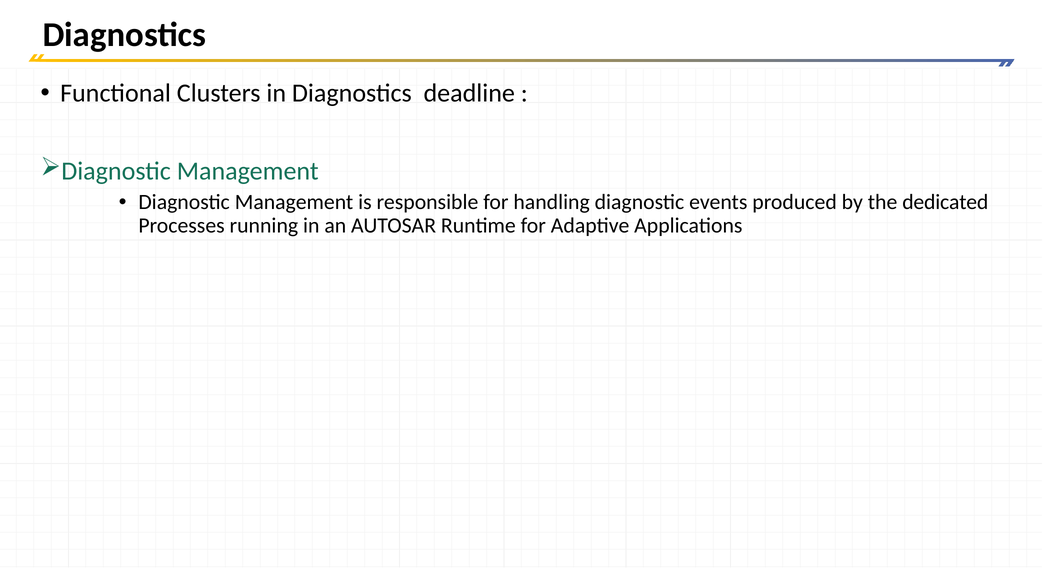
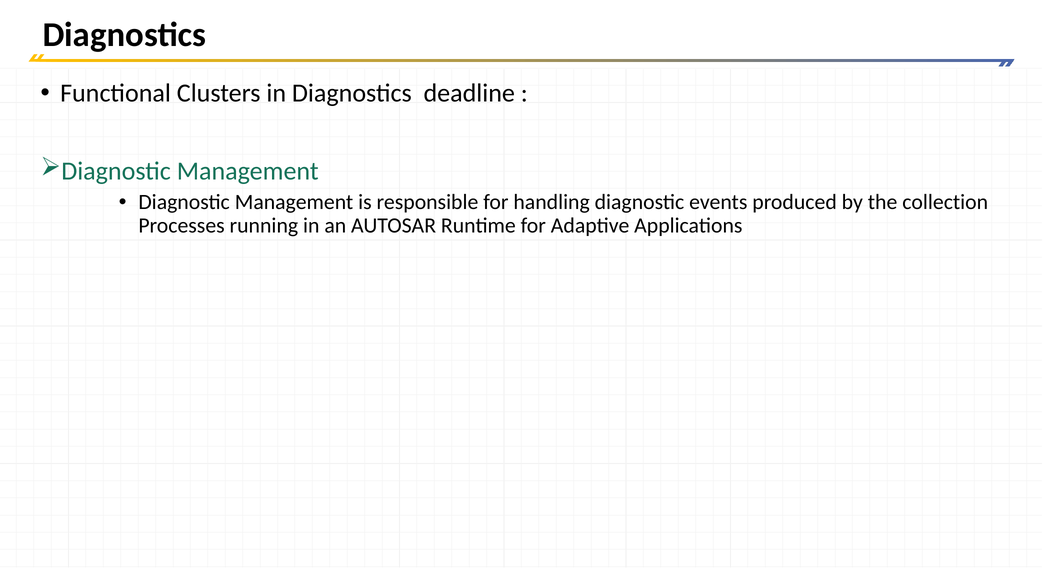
dedicated: dedicated -> collection (945, 202)
